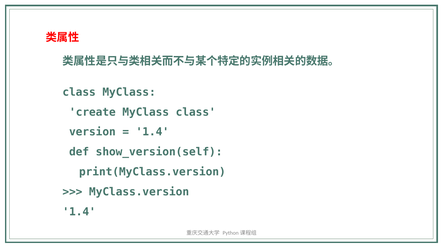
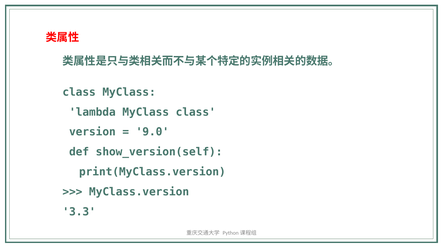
create: create -> lambda (92, 112)
1.4: 1.4 -> 9.0 (152, 132)
1.4: 1.4 -> 3.3 (79, 212)
